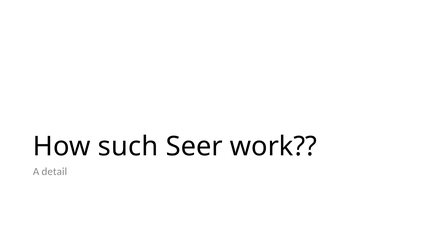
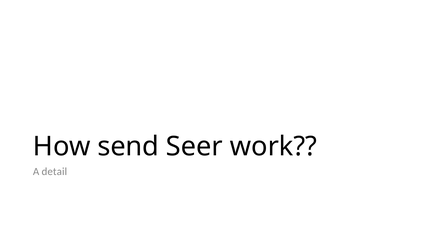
such: such -> send (128, 146)
